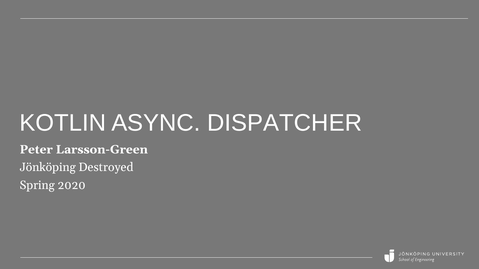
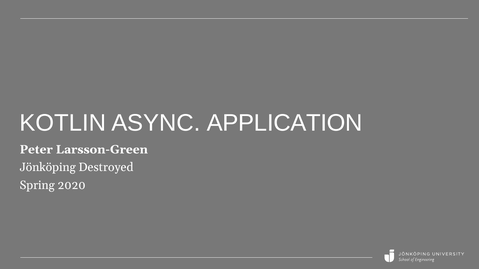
DISPATCHER: DISPATCHER -> APPLICATION (285, 123)
